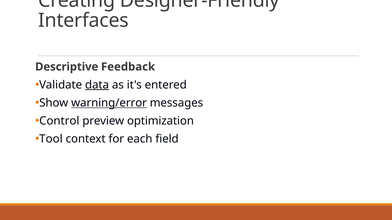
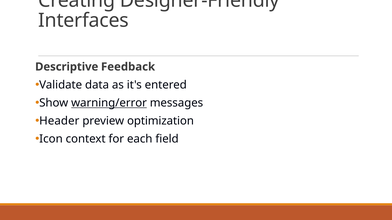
data underline: present -> none (97, 85)
Control: Control -> Header (59, 121)
Tool: Tool -> Icon (51, 139)
